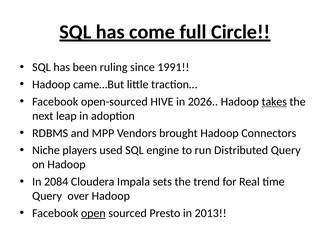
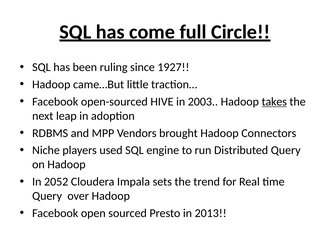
1991: 1991 -> 1927 (173, 67)
2026: 2026 -> 2003 (203, 102)
2084: 2084 -> 2052 (56, 182)
open underline: present -> none (93, 214)
